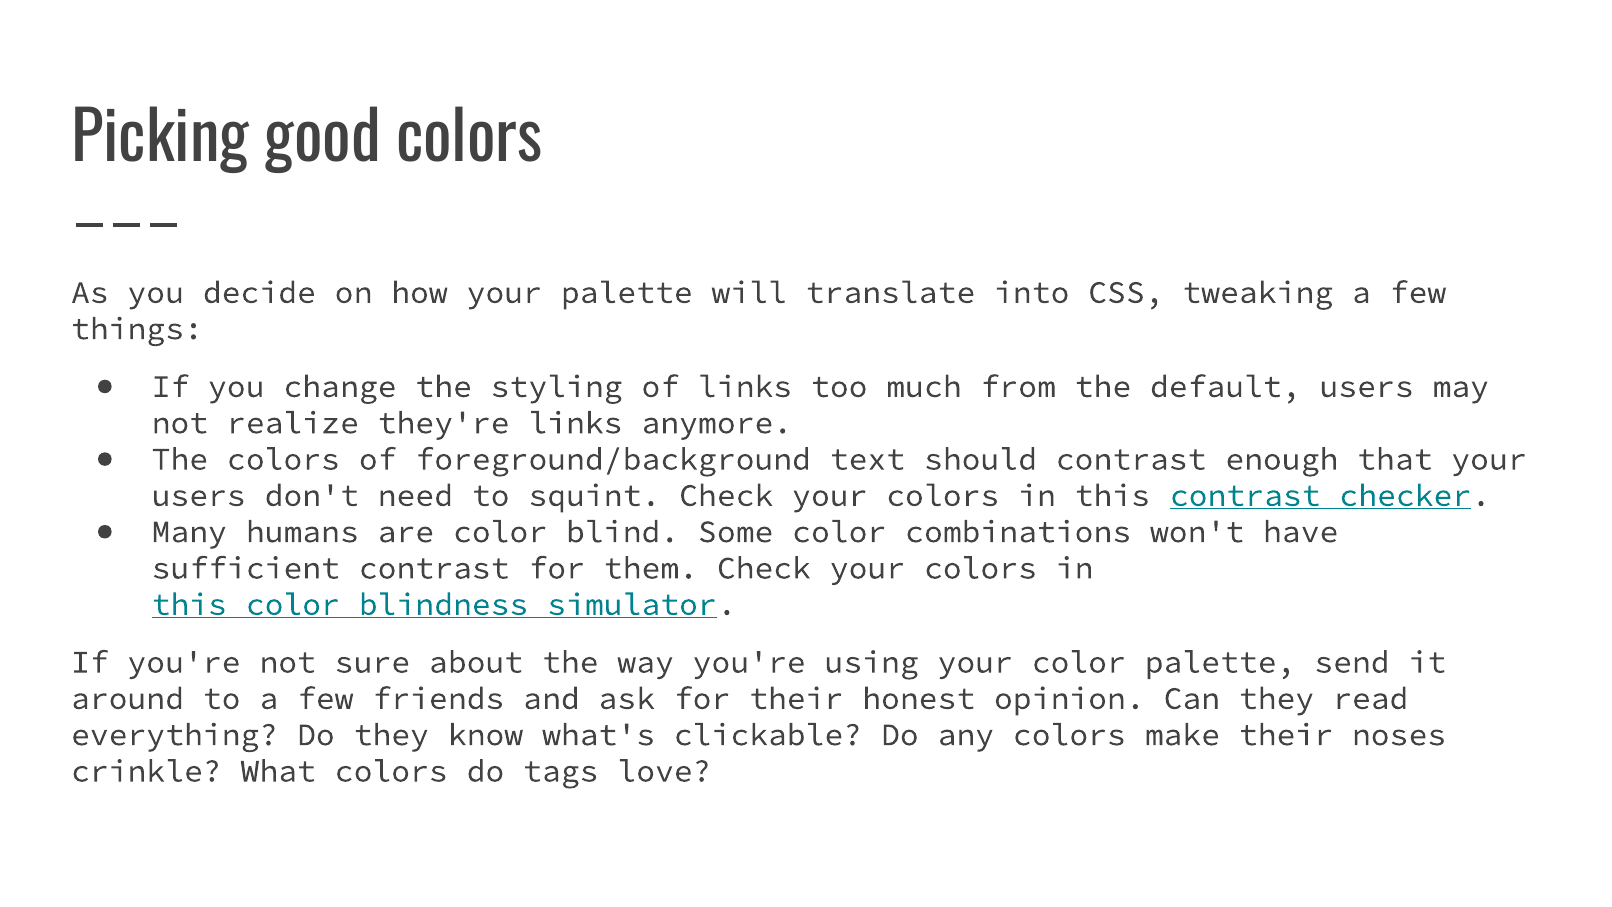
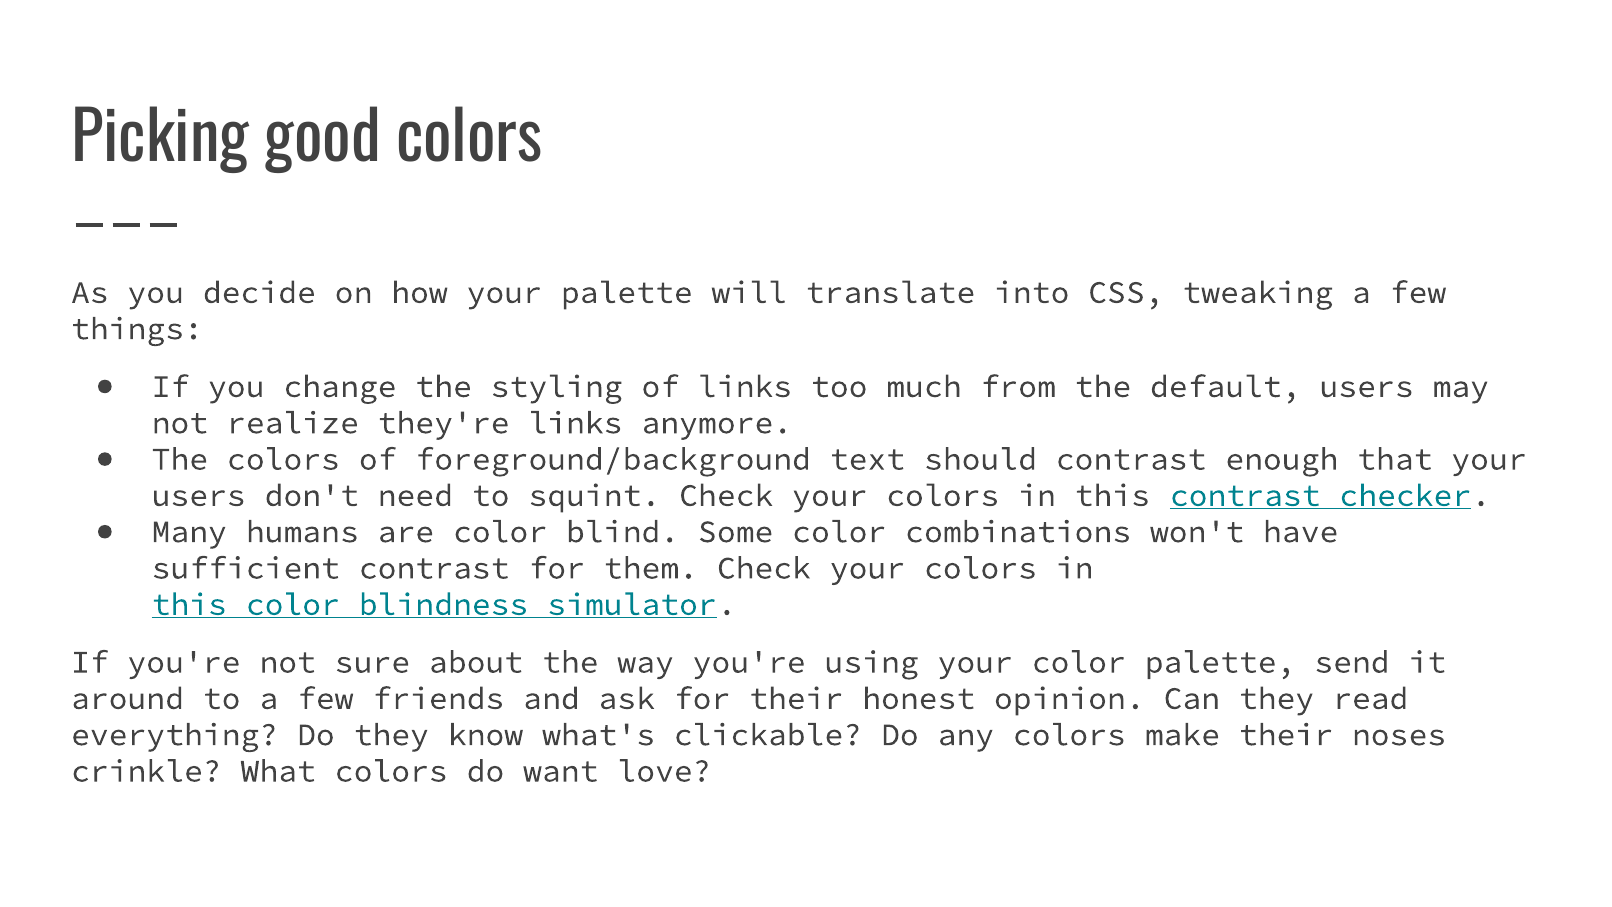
tags: tags -> want (561, 771)
